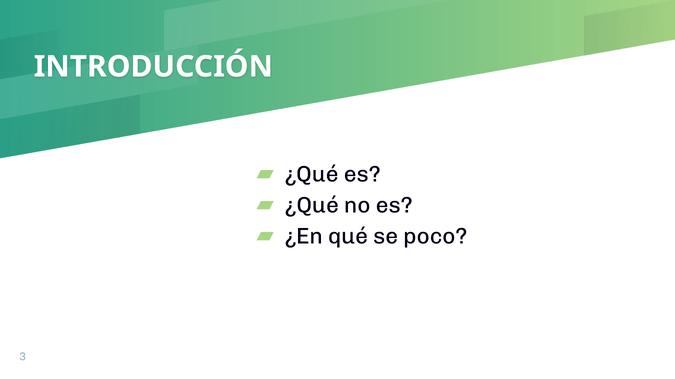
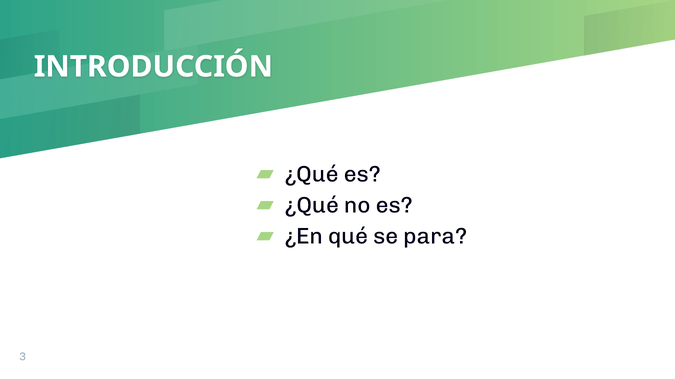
poco: poco -> para (435, 236)
